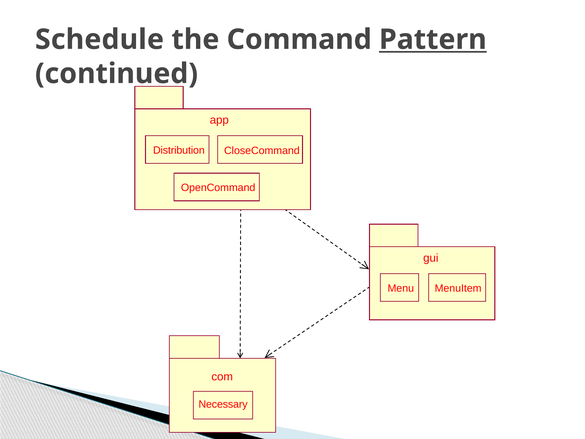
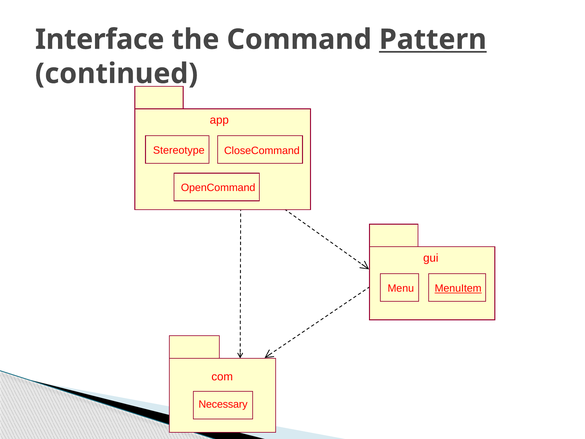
Schedule: Schedule -> Interface (100, 39)
Distribution: Distribution -> Stereotype (179, 150)
MenuItem underline: none -> present (458, 288)
